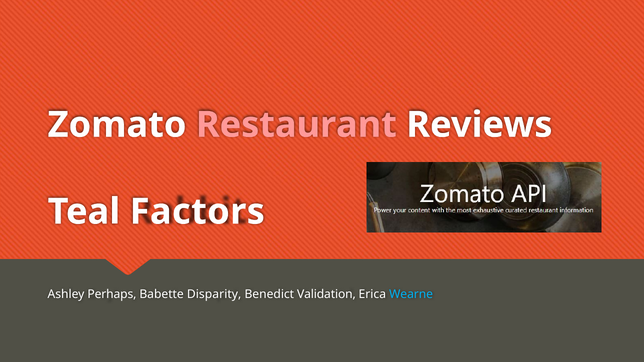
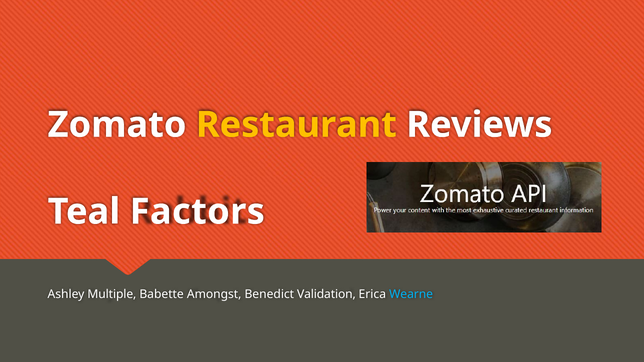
Restaurant colour: pink -> yellow (296, 125)
Perhaps: Perhaps -> Multiple (112, 294)
Disparity: Disparity -> Amongst (214, 294)
